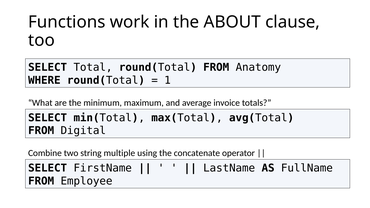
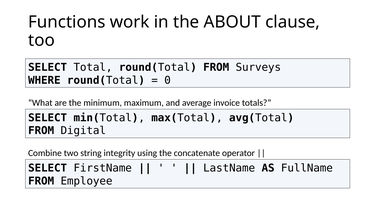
Anatomy: Anatomy -> Surveys (258, 67)
1: 1 -> 0 (168, 80)
multiple: multiple -> integrity (119, 153)
